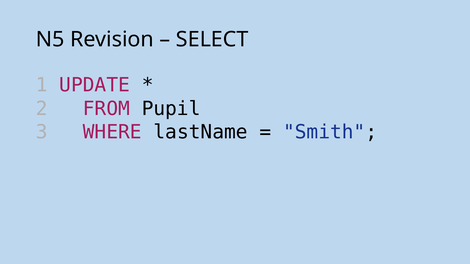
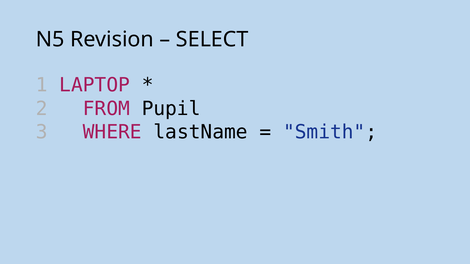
UPDATE: UPDATE -> LAPTOP (95, 85)
